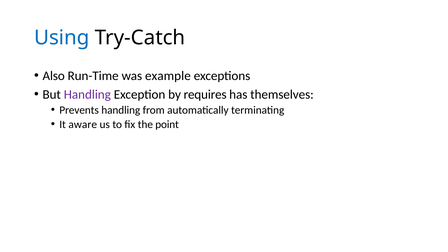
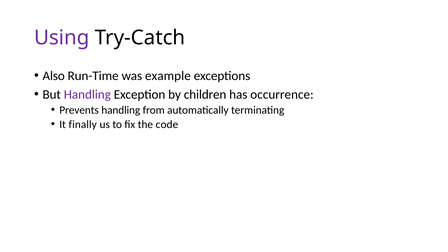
Using colour: blue -> purple (62, 38)
requires: requires -> children (205, 95)
themselves: themselves -> occurrence (282, 95)
aware: aware -> finally (83, 124)
point: point -> code (167, 124)
